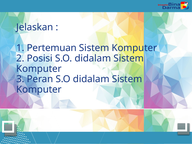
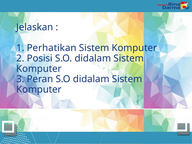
Pertemuan: Pertemuan -> Perhatikan (52, 48)
